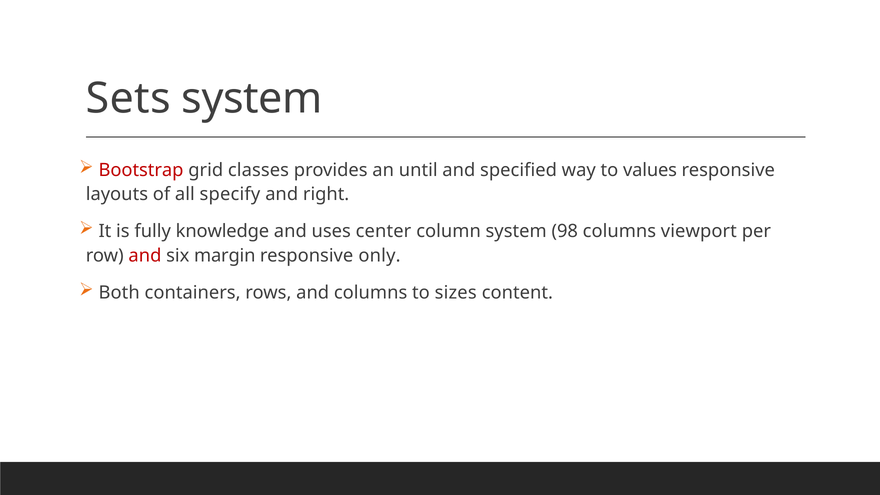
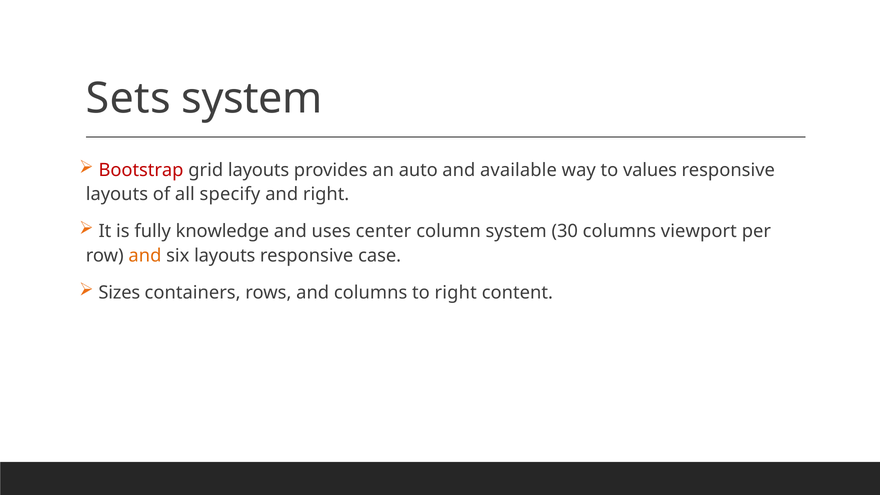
grid classes: classes -> layouts (259, 170)
until: until -> auto (418, 170)
specified: specified -> available (518, 170)
98: 98 -> 30 (565, 231)
and colour: red -> orange (145, 255)
six margin: margin -> layouts (225, 255)
only: only -> case (380, 255)
Both: Both -> Sizes (119, 293)
to sizes: sizes -> right (456, 293)
